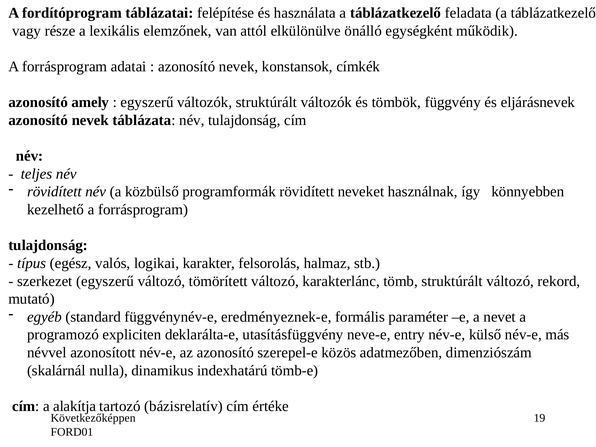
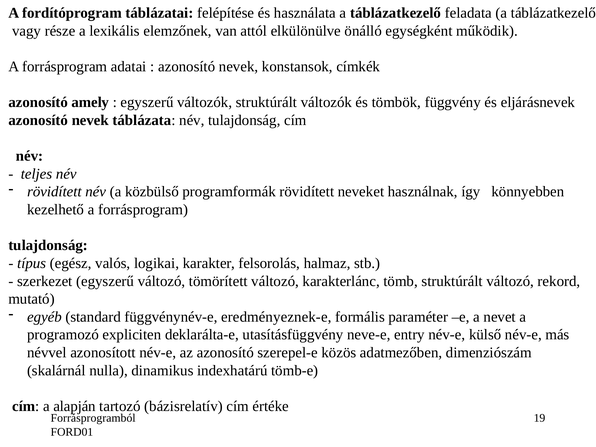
alakítja: alakítja -> alapján (75, 406)
Következőképpen: Következőképpen -> Forrásprogramból (93, 418)
